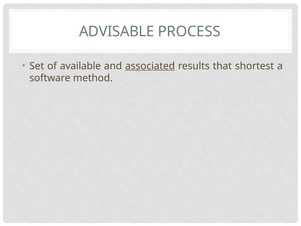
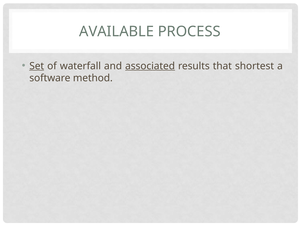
ADVISABLE: ADVISABLE -> AVAILABLE (117, 32)
Set underline: none -> present (37, 66)
available: available -> waterfall (80, 66)
